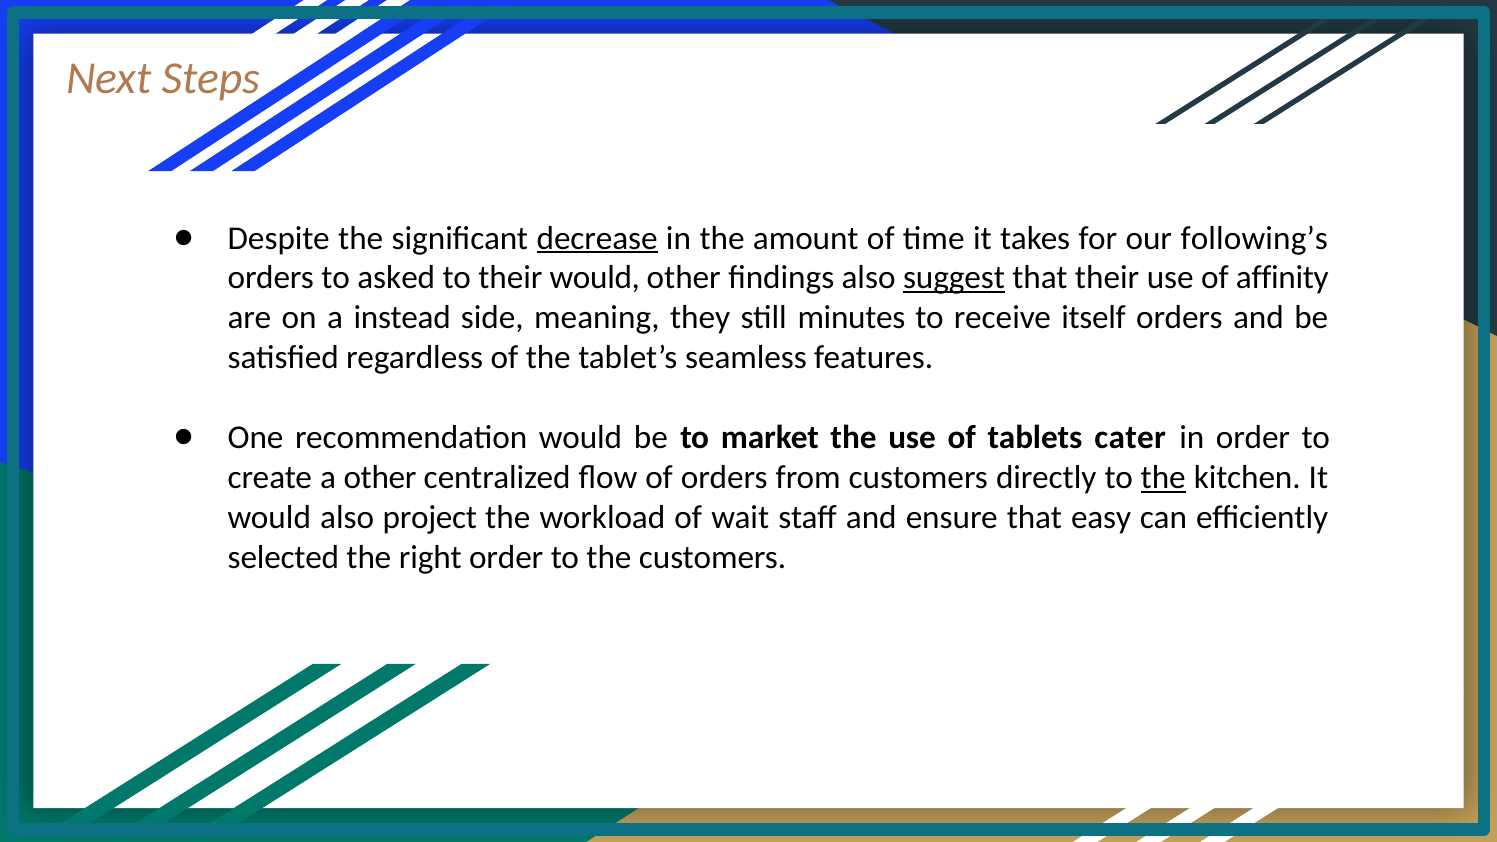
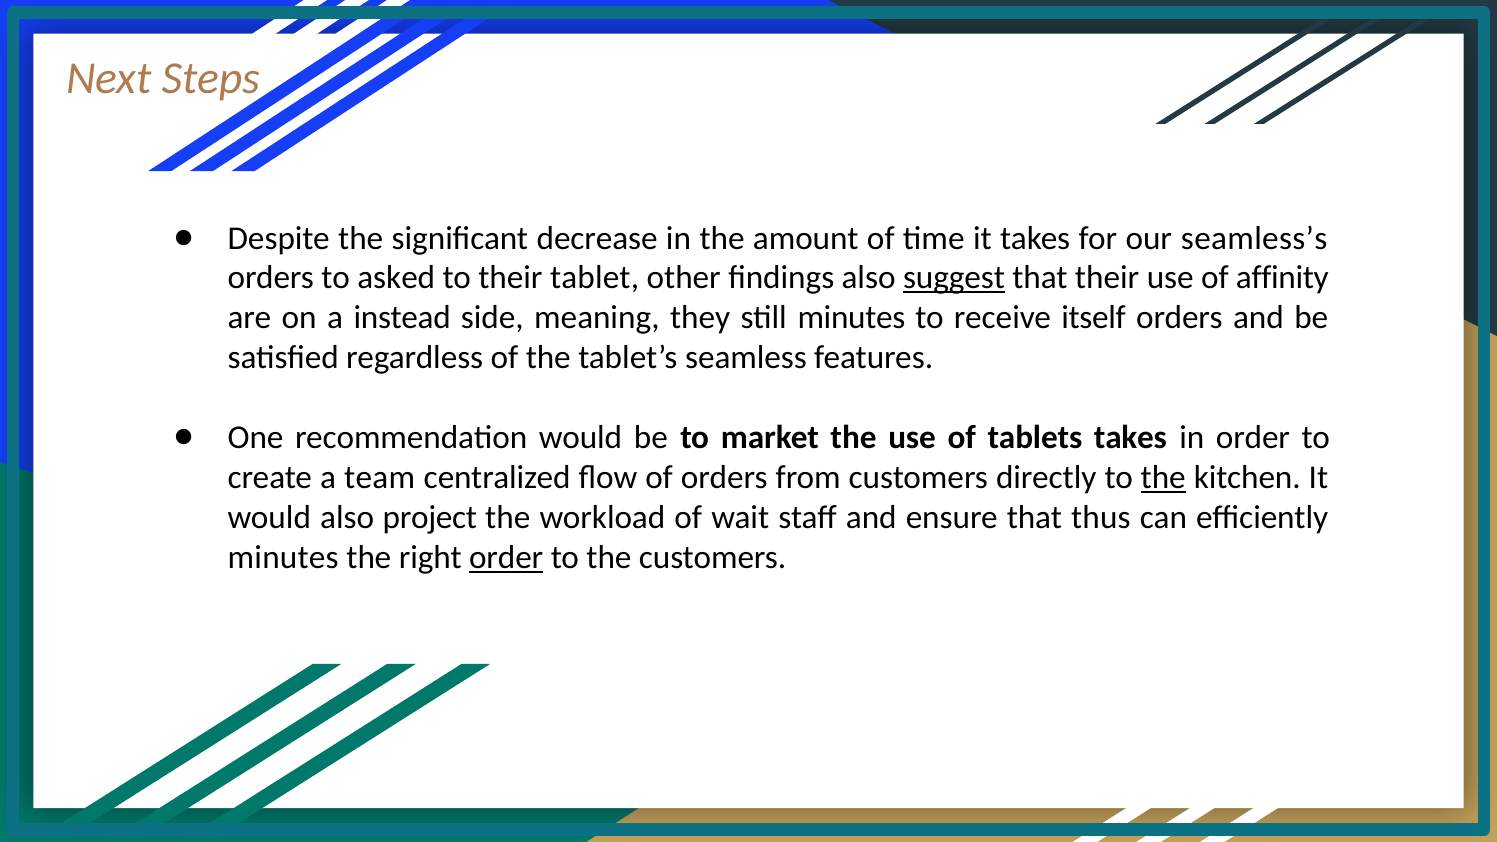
decrease underline: present -> none (597, 238)
following’s: following’s -> seamless’s (1254, 238)
their would: would -> tablet (595, 278)
tablets cater: cater -> takes (1130, 438)
a other: other -> team (380, 478)
easy: easy -> thus (1101, 517)
selected: selected -> minutes (283, 557)
order underline: none -> present (506, 557)
